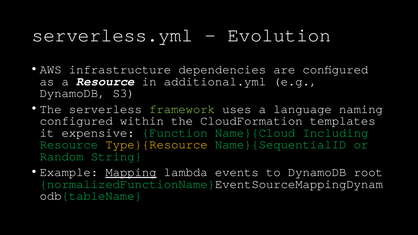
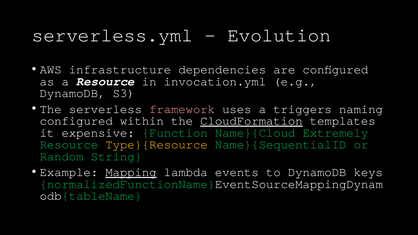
additional.yml: additional.yml -> invocation.yml (215, 81)
framework colour: light green -> pink (182, 109)
language: language -> triggers (303, 109)
CloudFormation underline: none -> present (251, 121)
Including: Including -> Extremely (335, 133)
root: root -> keys (368, 172)
